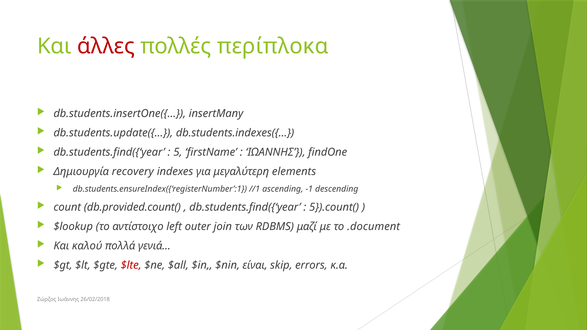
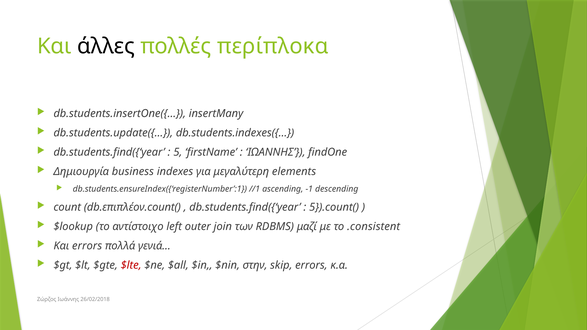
άλλες colour: red -> black (106, 46)
recovery: recovery -> business (133, 172)
db.provided.count(: db.provided.count( -> db.επιπλέον.count( (132, 207)
.document: .document -> .consistent (374, 227)
Και καλού: καλού -> errors (87, 246)
είναι: είναι -> στην (255, 265)
